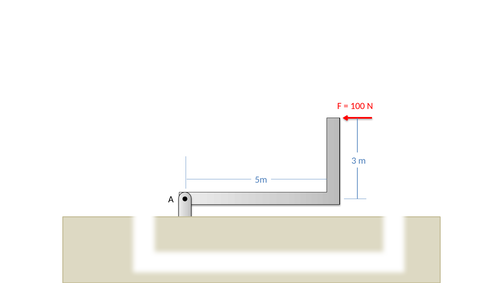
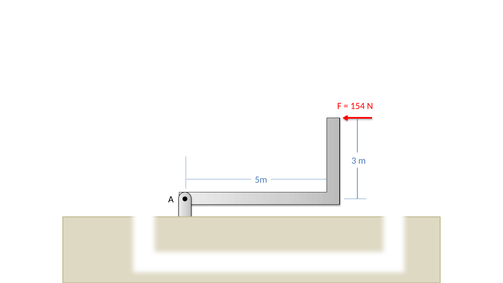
100: 100 -> 154 (358, 106)
